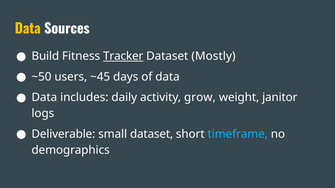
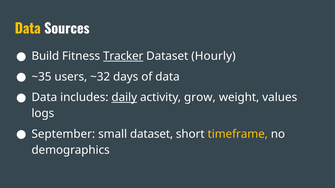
Mostly: Mostly -> Hourly (213, 56)
~50: ~50 -> ~35 (41, 77)
~45: ~45 -> ~32 (100, 77)
daily underline: none -> present (124, 98)
janitor: janitor -> values (280, 98)
Deliverable: Deliverable -> September (63, 134)
timeframe colour: light blue -> yellow (238, 134)
